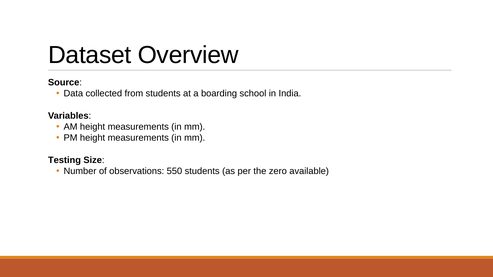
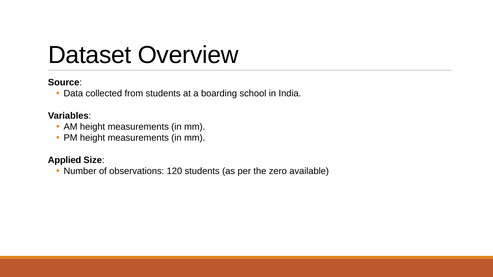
Testing: Testing -> Applied (65, 160)
550: 550 -> 120 (174, 171)
